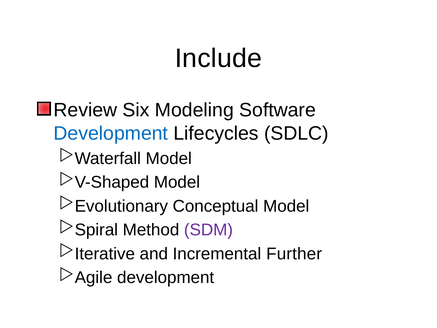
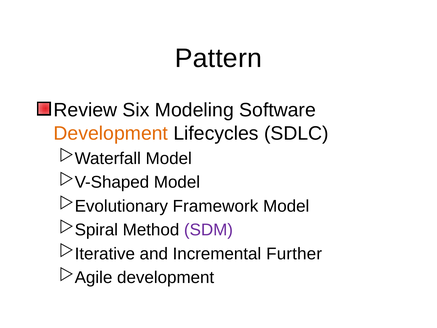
Include: Include -> Pattern (218, 58)
Development colour: blue -> orange (111, 133)
Conceptual: Conceptual -> Framework (215, 206)
